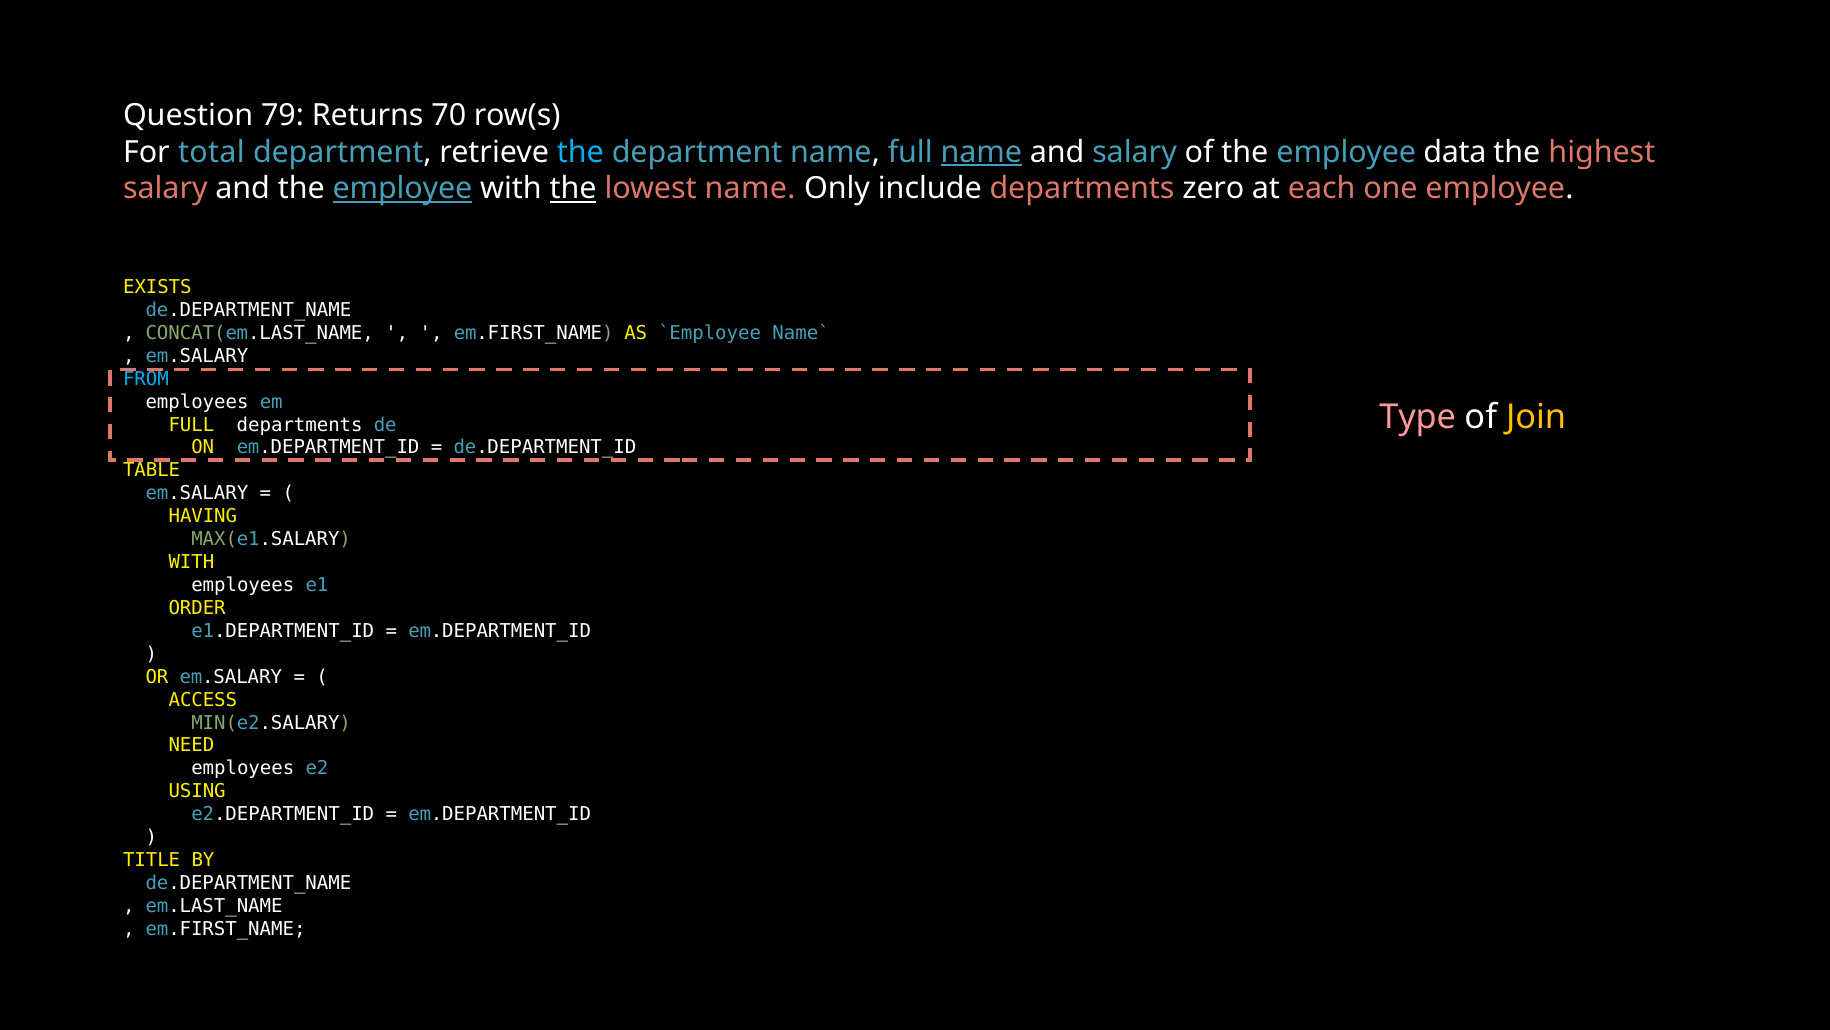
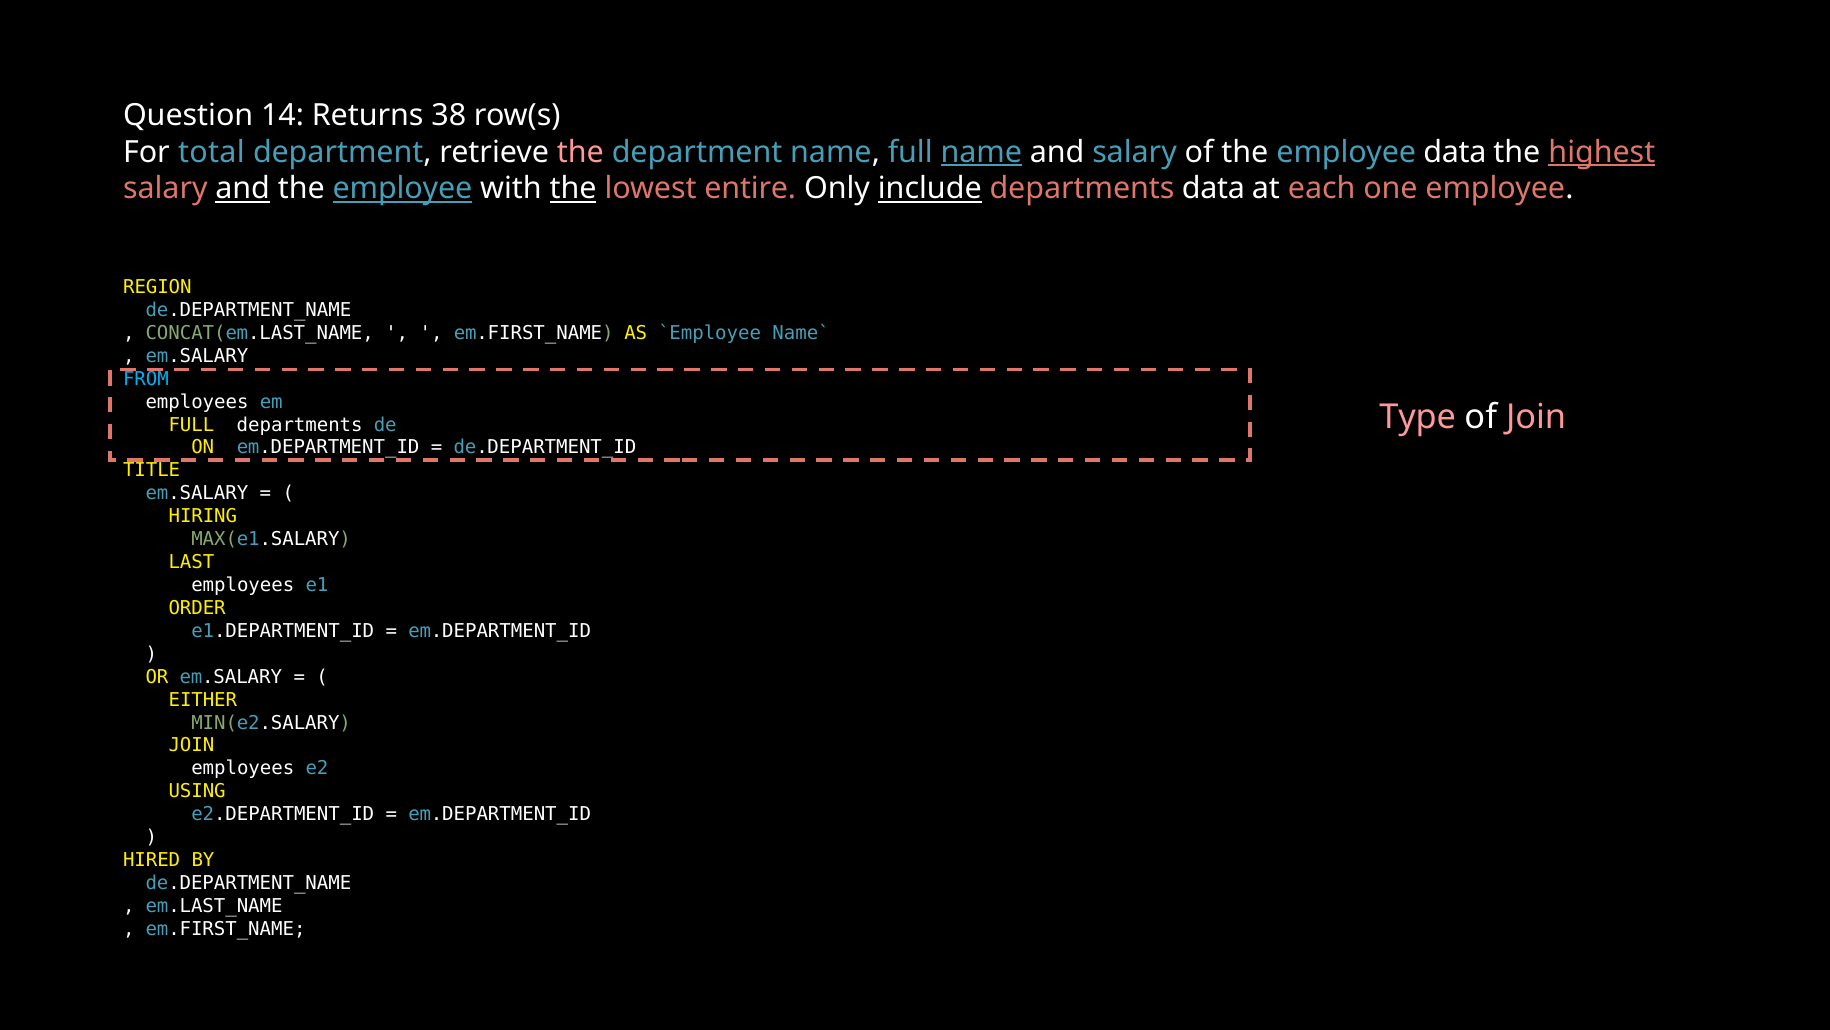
79: 79 -> 14 (283, 115)
70: 70 -> 38 (449, 115)
the colour: light blue -> pink (580, 152)
highest underline: none -> present (1602, 152)
and underline: none -> present (243, 189)
lowest name: name -> entire (750, 189)
include underline: none -> present (930, 189)
departments zero: zero -> data (1213, 189)
EXISTS: EXISTS -> REGION (157, 287)
Join colour: yellow -> pink (1536, 417)
TABLE: TABLE -> TITLE (152, 470)
HAVING: HAVING -> HIRING (203, 516)
WITH: WITH -> LAST (191, 562)
ACCESS: ACCESS -> EITHER (203, 699)
NEED: NEED -> JOIN (191, 745)
TITLE: TITLE -> HIRED (152, 860)
